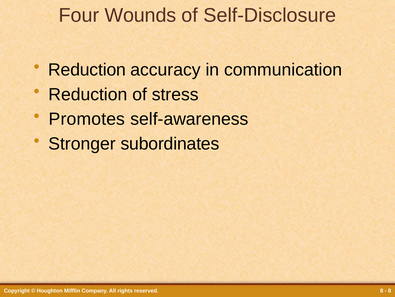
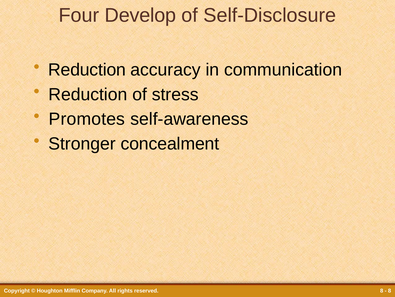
Wounds: Wounds -> Develop (140, 15)
subordinates: subordinates -> concealment (170, 143)
